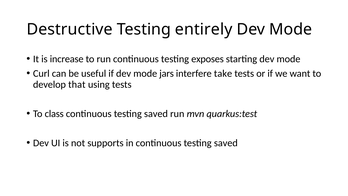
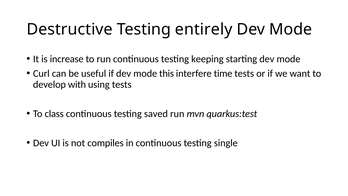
exposes: exposes -> keeping (207, 59)
jars: jars -> this (167, 73)
take: take -> time (223, 73)
that: that -> with (77, 84)
supports: supports -> compiles (106, 143)
in continuous testing saved: saved -> single (226, 143)
